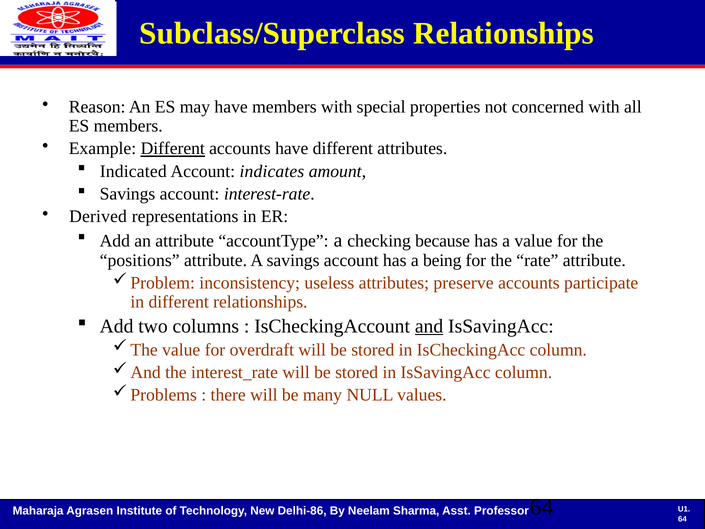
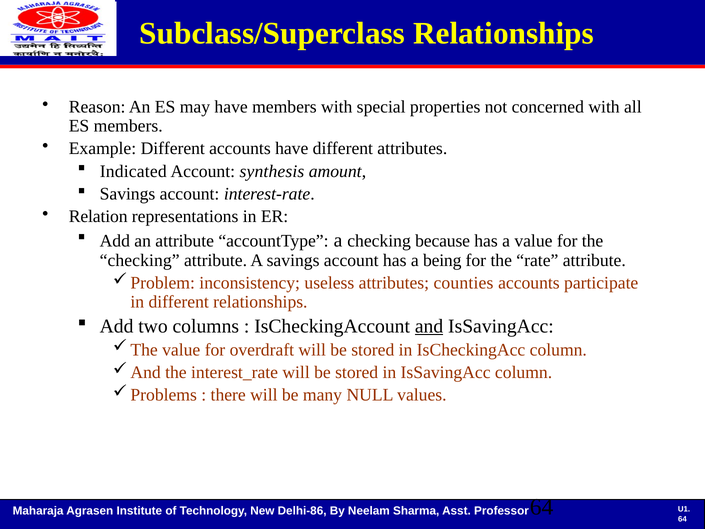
Different underline: present -> none (173, 149)
indicates: indicates -> synthesis (272, 171)
Derived: Derived -> Relation (98, 216)
positions: positions -> checking (140, 260)
preserve: preserve -> counties (463, 283)
